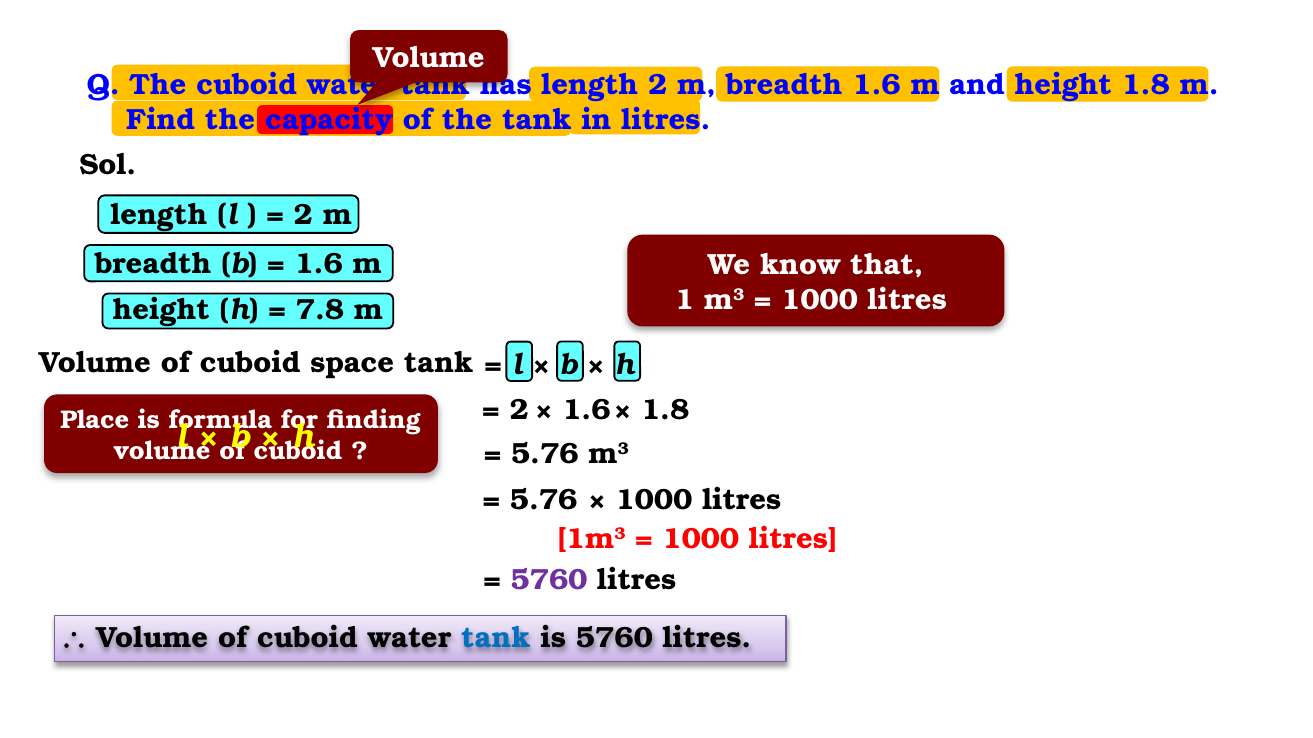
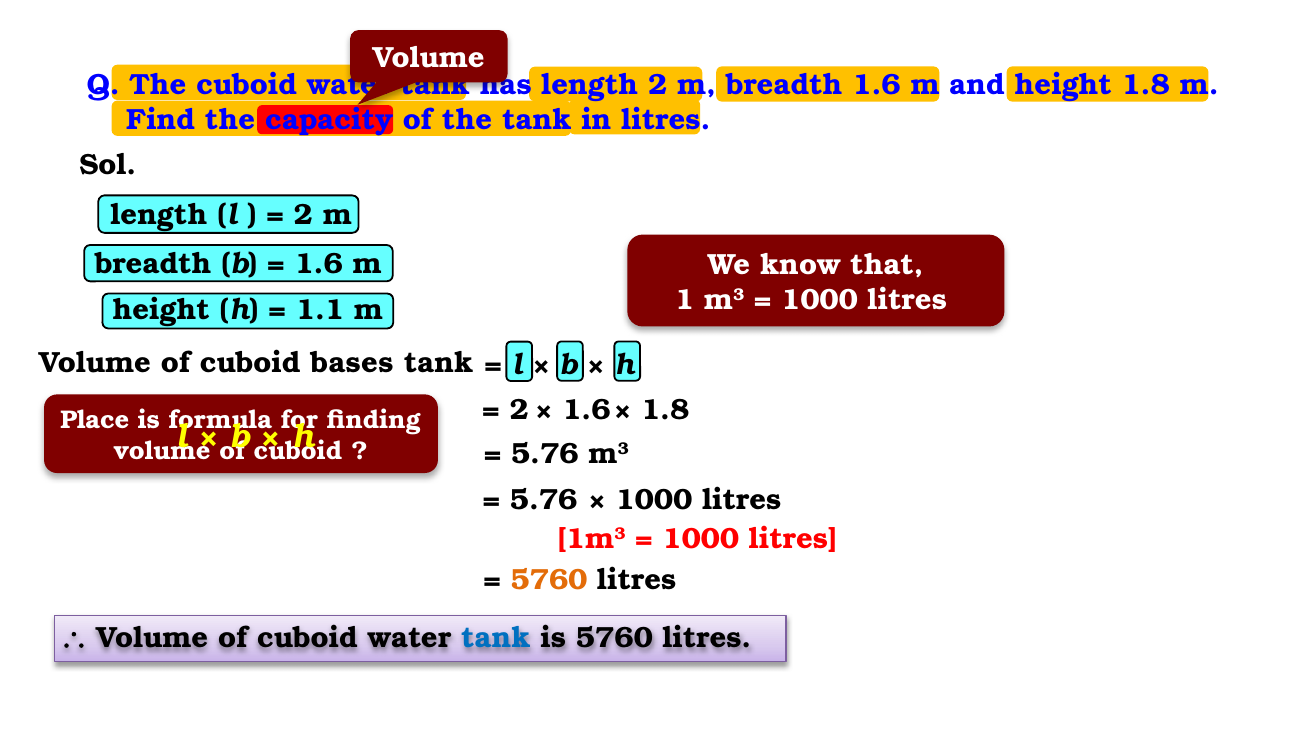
7.8: 7.8 -> 1.1 (320, 310)
space: space -> bases (352, 364)
5760 colour: purple -> orange (549, 580)
